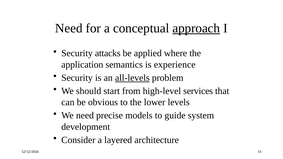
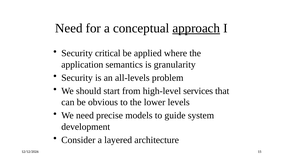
attacks: attacks -> critical (108, 53)
experience: experience -> granularity (175, 65)
all-levels underline: present -> none (132, 78)
